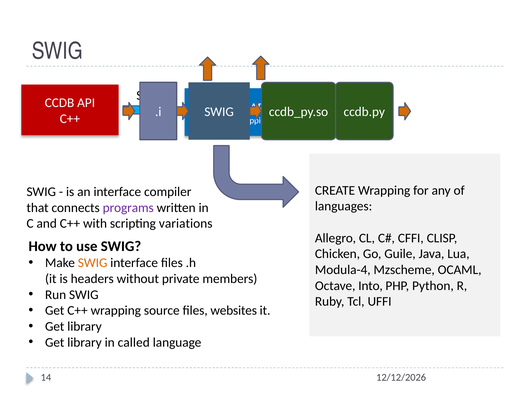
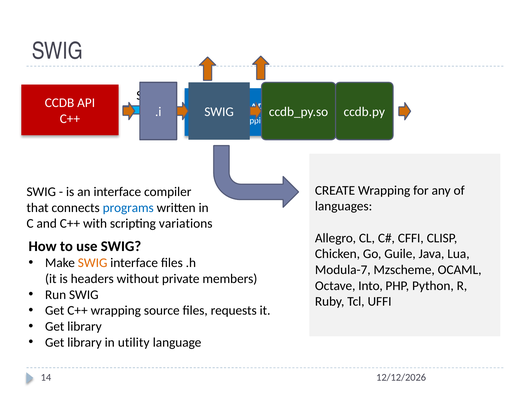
programs colour: purple -> blue (128, 208)
Modula-4: Modula-4 -> Modula-7 (343, 270)
websites: websites -> requests (234, 311)
called: called -> utility (134, 343)
